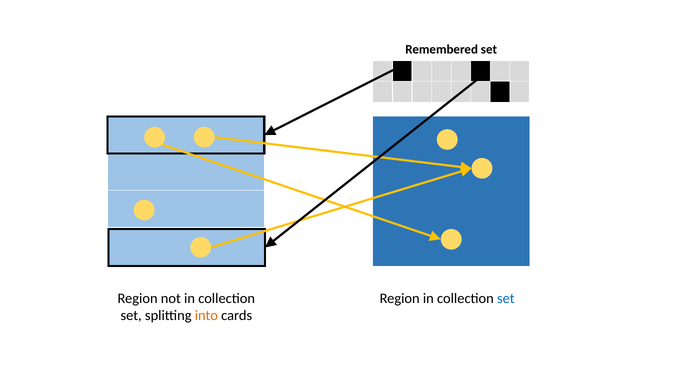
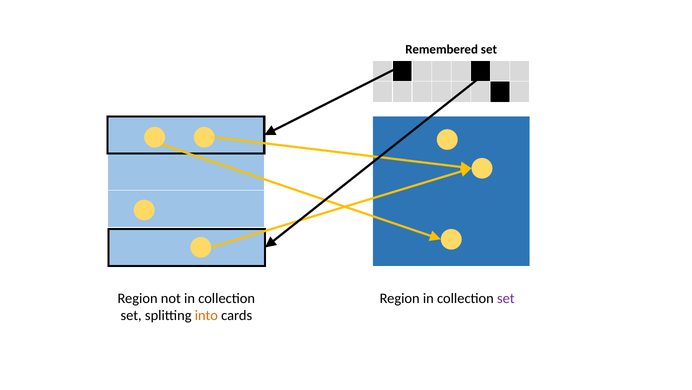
set colour: blue -> purple (506, 298)
